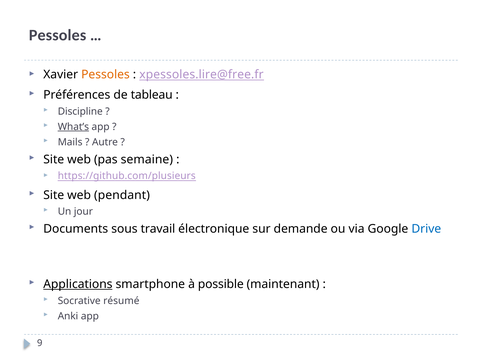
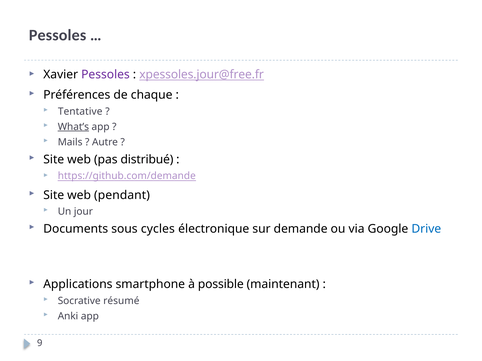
Pessoles colour: orange -> purple (105, 75)
xpessoles.lire@free.fr: xpessoles.lire@free.fr -> xpessoles.jour@free.fr (202, 75)
tableau: tableau -> chaque (152, 95)
Discipline: Discipline -> Tentative (80, 112)
semaine: semaine -> distribué (147, 160)
https://github.com/plusieurs: https://github.com/plusieurs -> https://github.com/demande (127, 176)
travail: travail -> cycles (158, 229)
Applications underline: present -> none (78, 285)
